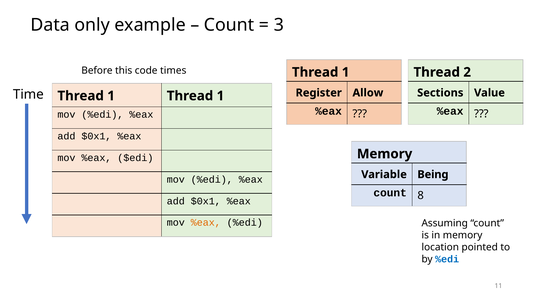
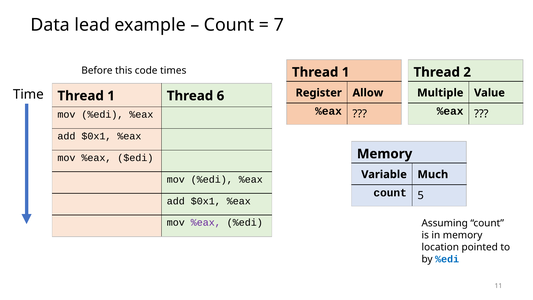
only: only -> lead (92, 25)
3: 3 -> 7 (279, 25)
Sections: Sections -> Multiple (440, 93)
1 Thread 1: 1 -> 6 (220, 96)
Being: Being -> Much (433, 174)
8: 8 -> 5 (421, 195)
%eax colour: orange -> purple (206, 223)
